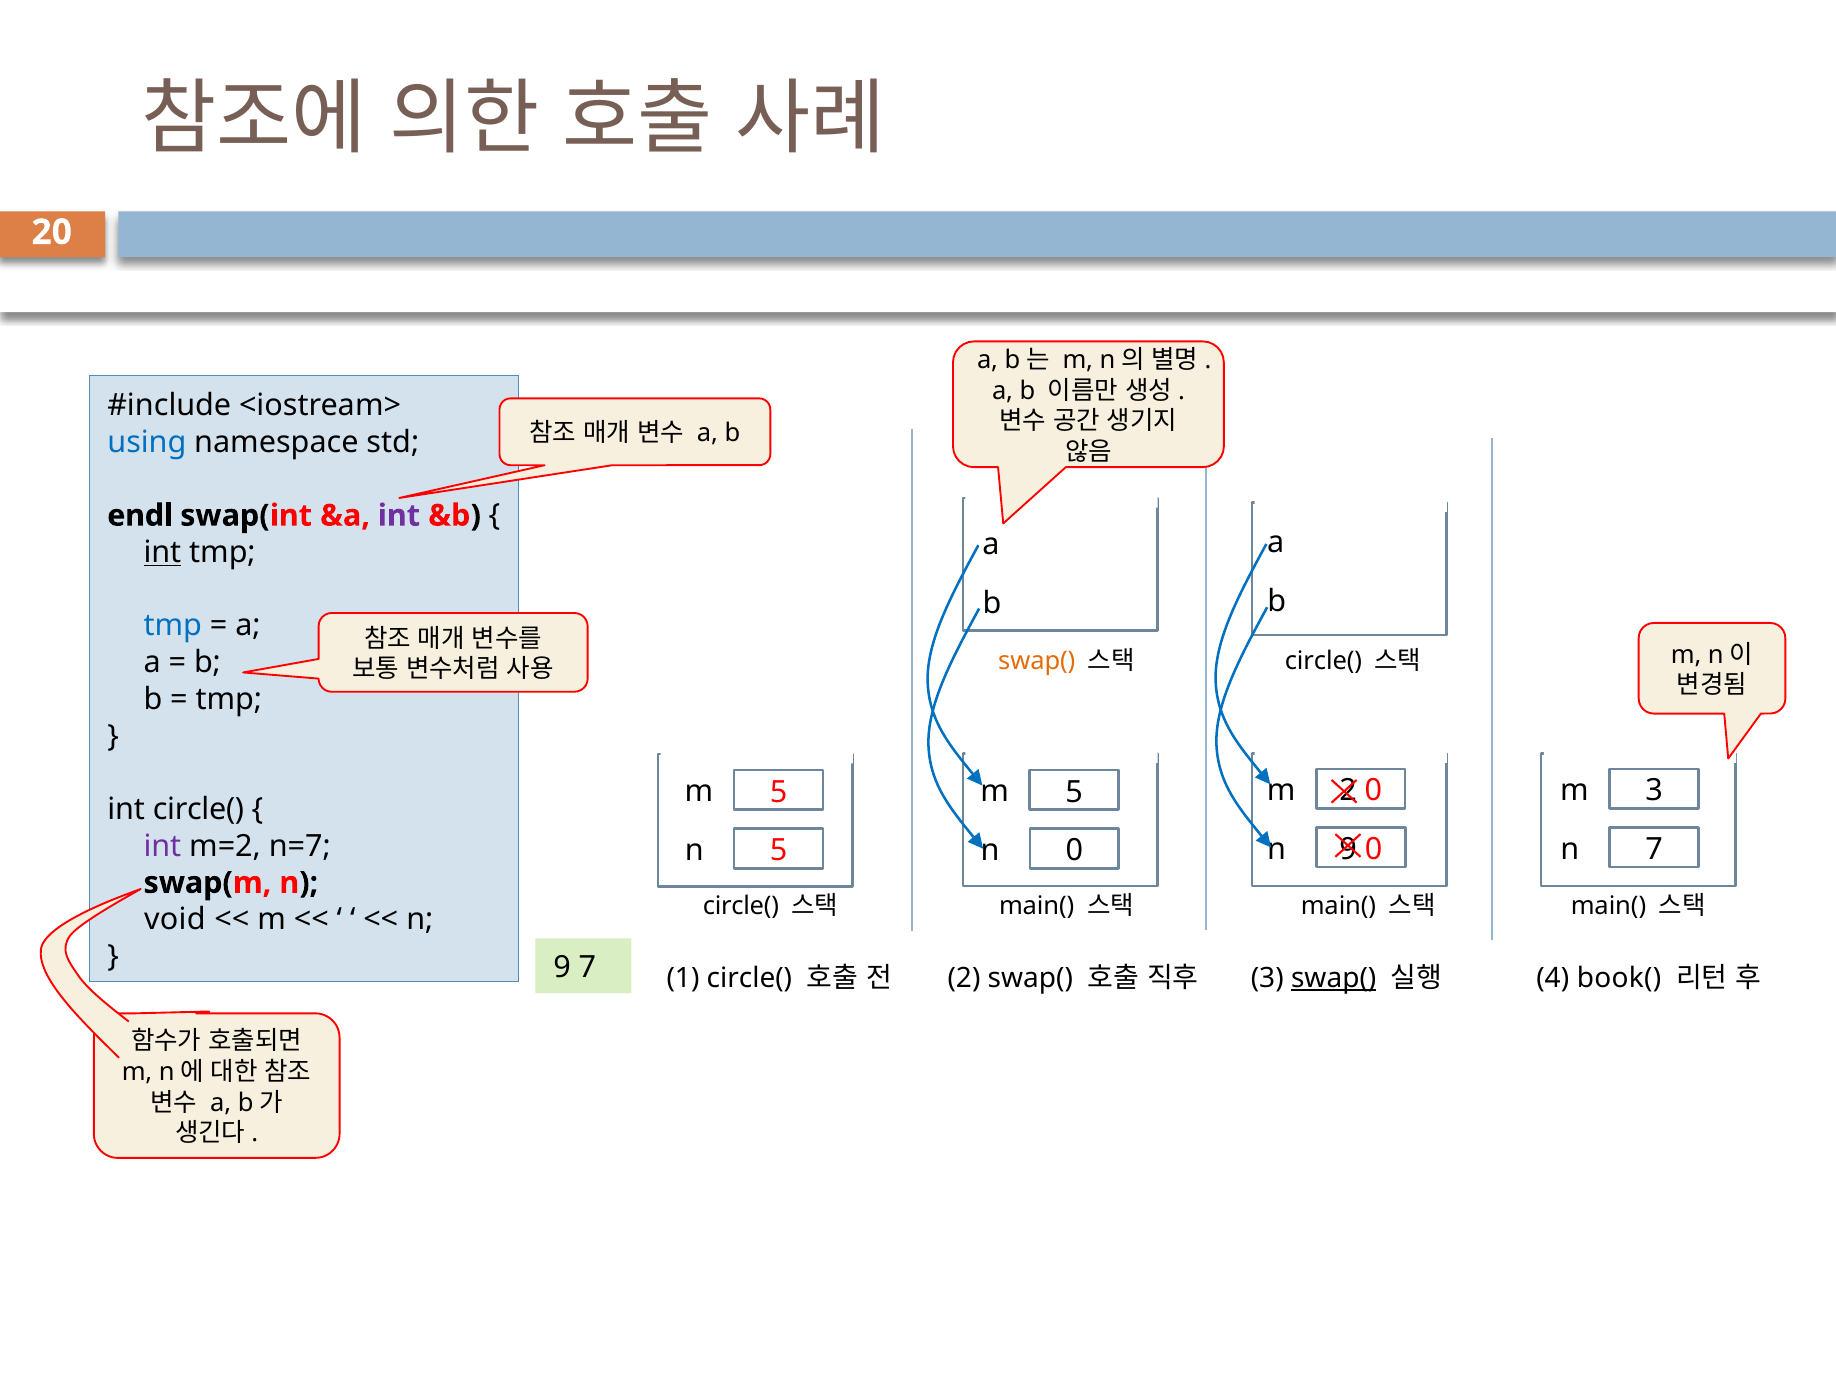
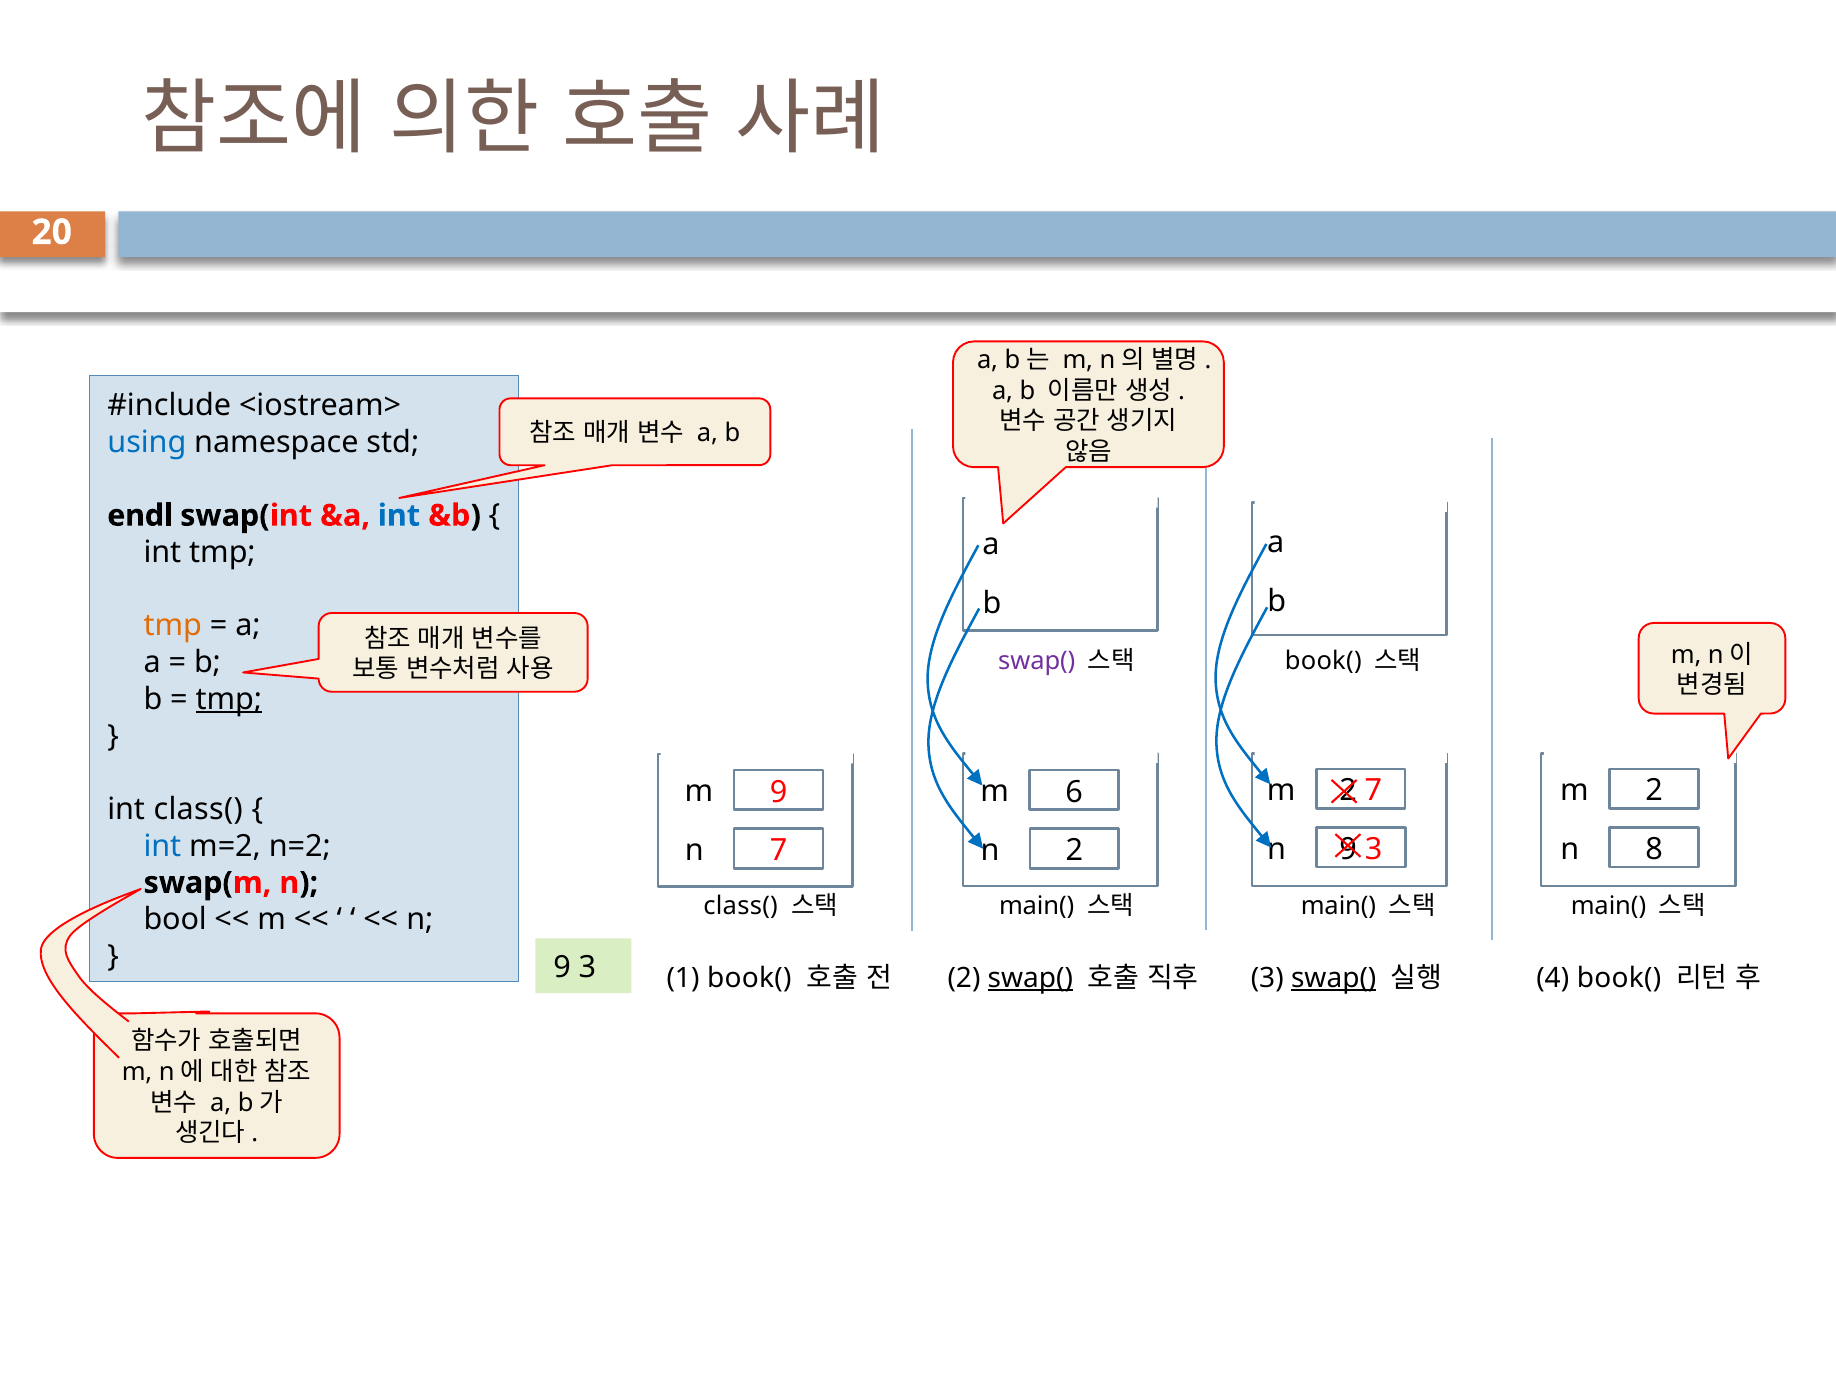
int colour: purple -> blue (399, 516)
int underline: present -> none (162, 552)
tmp colour: blue -> orange (173, 626)
swap( colour: orange -> purple (1037, 661)
circle(: circle( -> book( (1323, 661)
tmp underline: none -> present (229, 699)
0: 0 -> 7 (1373, 791)
3: 3 -> 2 (1654, 791)
5: 5 -> 9 (779, 792)
5: 5 -> 6 (1074, 792)
int circle(: circle( -> class( (198, 809)
int colour: purple -> blue (162, 846)
n=7: n=7 -> n=2 (300, 846)
0: 0 -> 3 (1374, 849)
n 7: 7 -> 8 (1654, 849)
n 5: 5 -> 7 (779, 851)
n 0: 0 -> 2 (1074, 851)
circle(: circle( -> class( (741, 906)
void: void -> bool (175, 920)
7: 7 -> 3 (587, 968)
swap( underline: none -> present (1030, 978)
1 circle(: circle( -> book( (749, 978)
